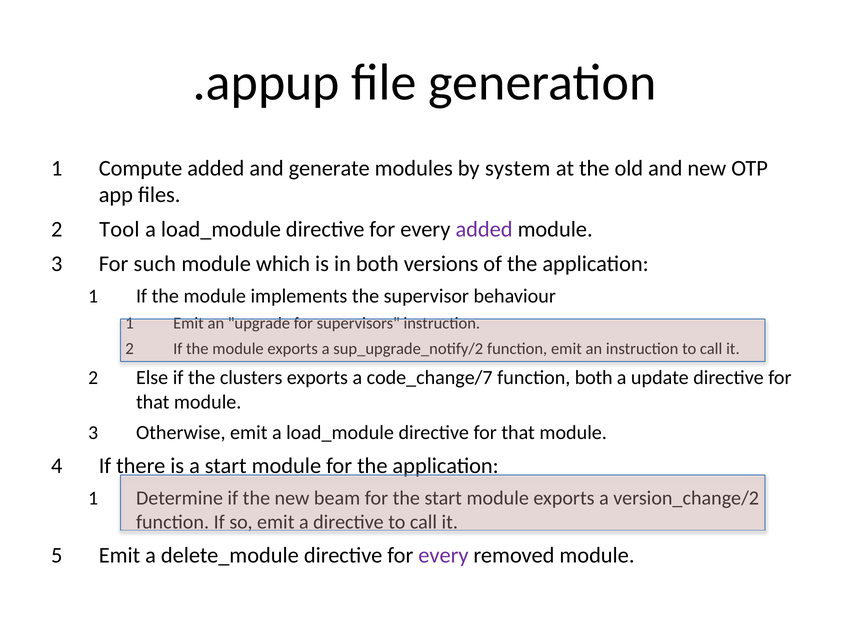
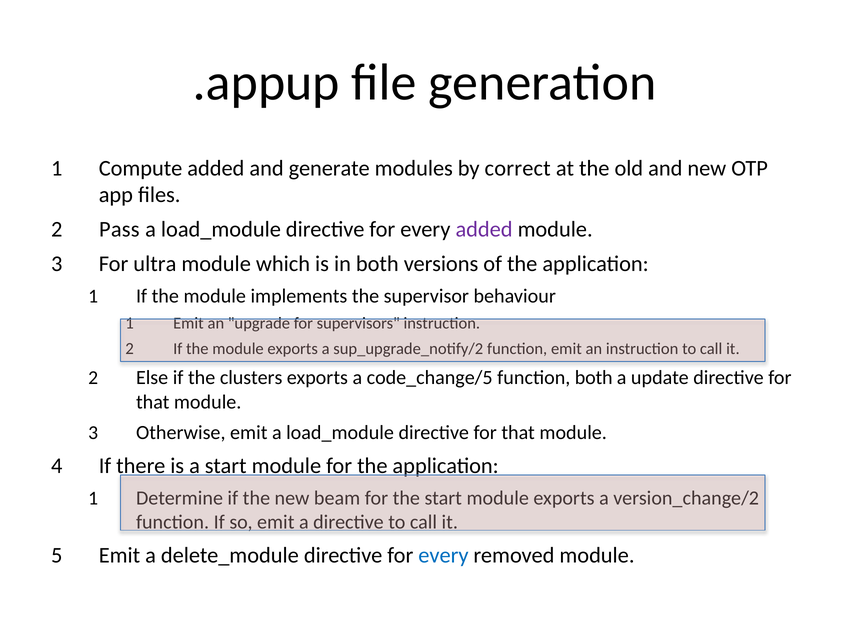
system: system -> correct (518, 168)
Tool: Tool -> Pass (119, 229)
such: such -> ultra (155, 264)
code_change/7: code_change/7 -> code_change/5 (430, 378)
every colour: purple -> blue (443, 555)
